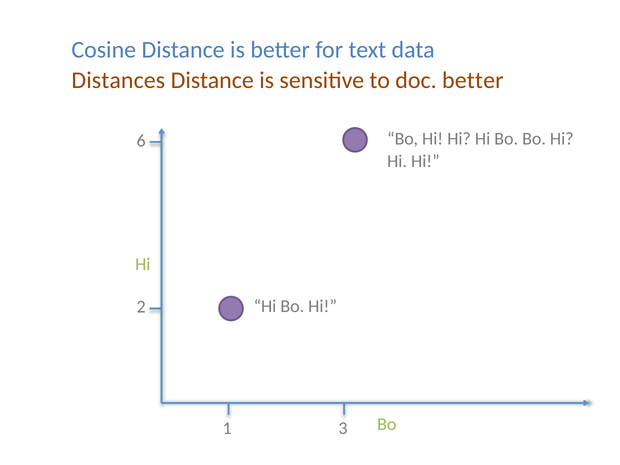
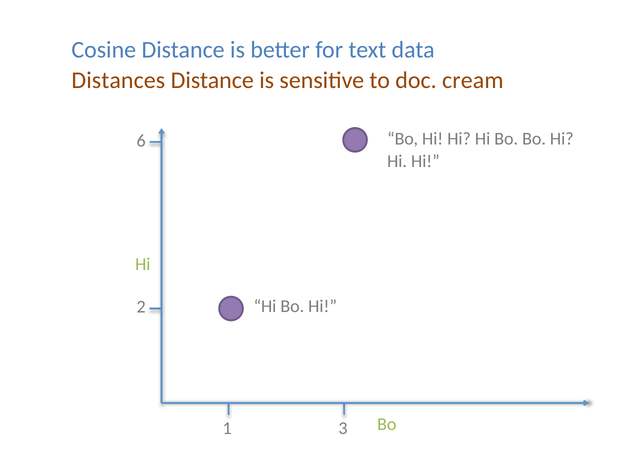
doc better: better -> cream (473, 80)
